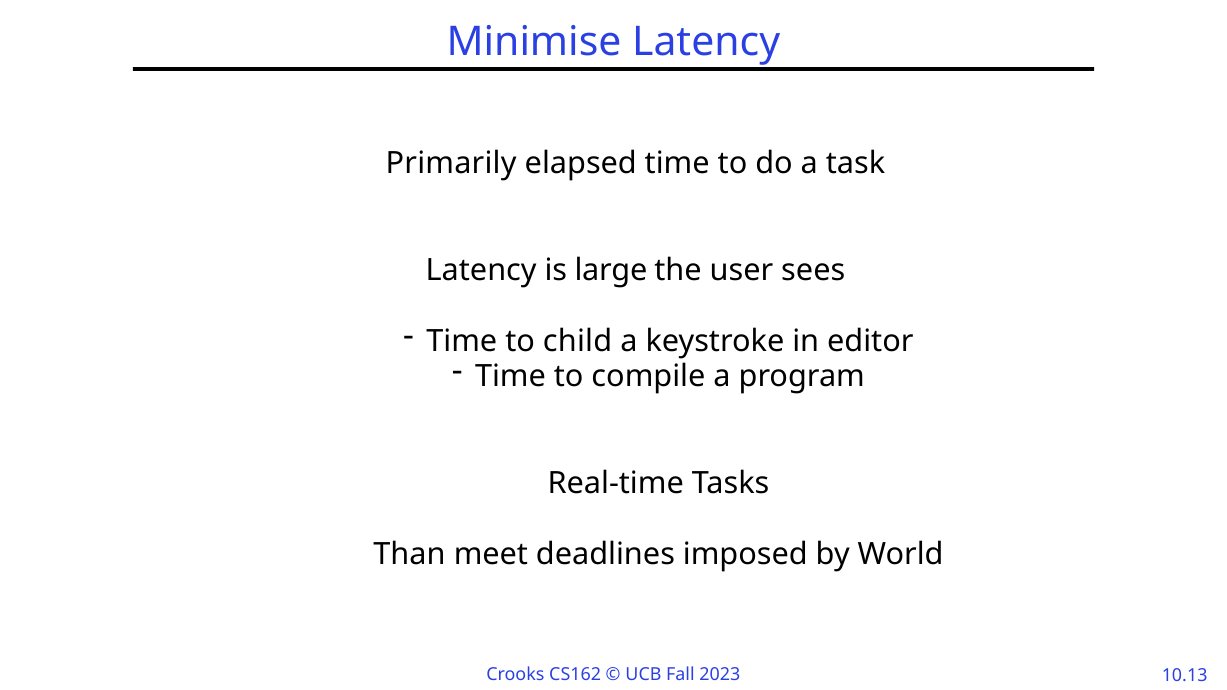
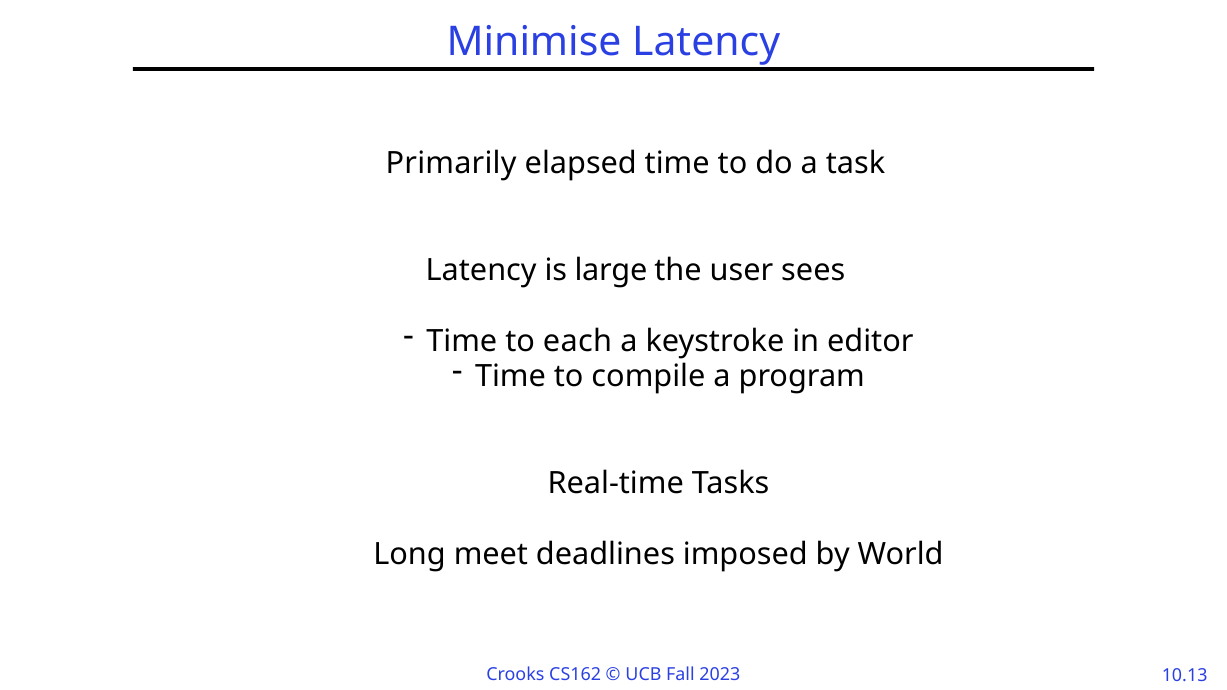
child: child -> each (577, 341)
Than: Than -> Long (409, 555)
